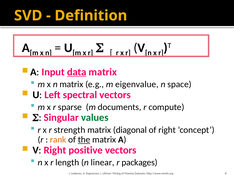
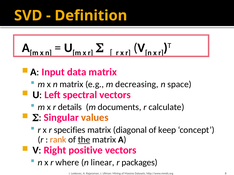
data underline: present -> none (77, 72)
eigenvalue: eigenvalue -> decreasing (137, 84)
sparse: sparse -> details (70, 107)
compute: compute -> calculate (166, 107)
values colour: green -> orange (95, 118)
strength: strength -> specifies (70, 130)
of right: right -> keep (167, 130)
length: length -> where (67, 163)
